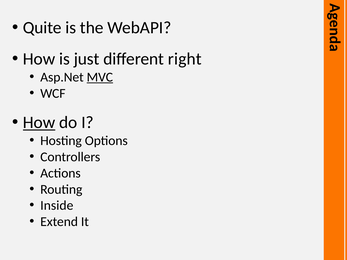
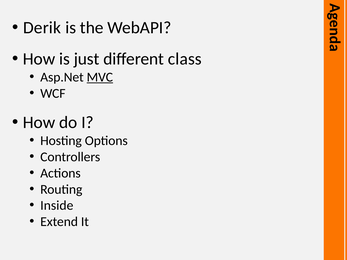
Quite: Quite -> Derik (42, 28)
right: right -> class (185, 59)
How underline: present -> none (39, 123)
